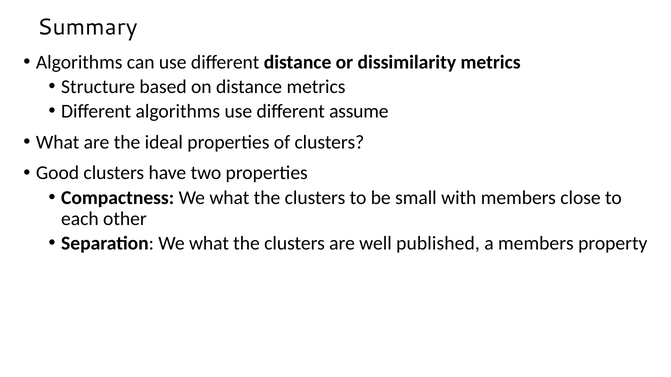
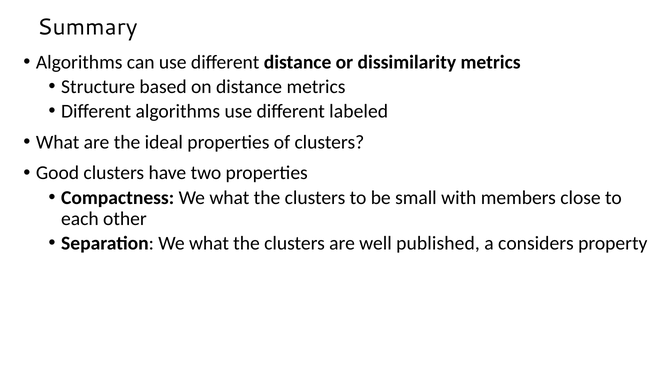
assume: assume -> labeled (359, 111)
a members: members -> considers (536, 243)
